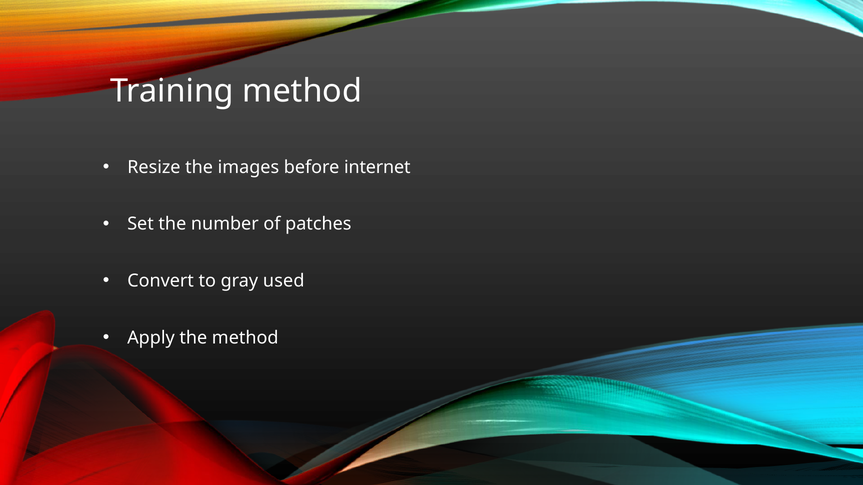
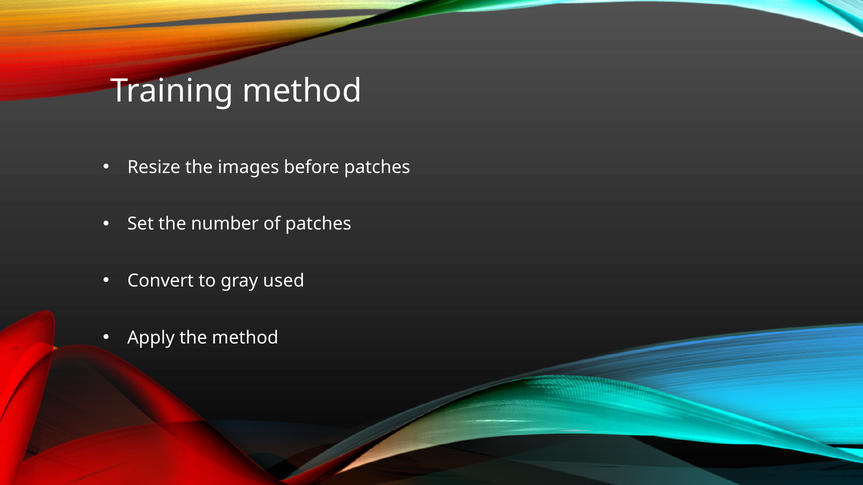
before internet: internet -> patches (377, 167)
